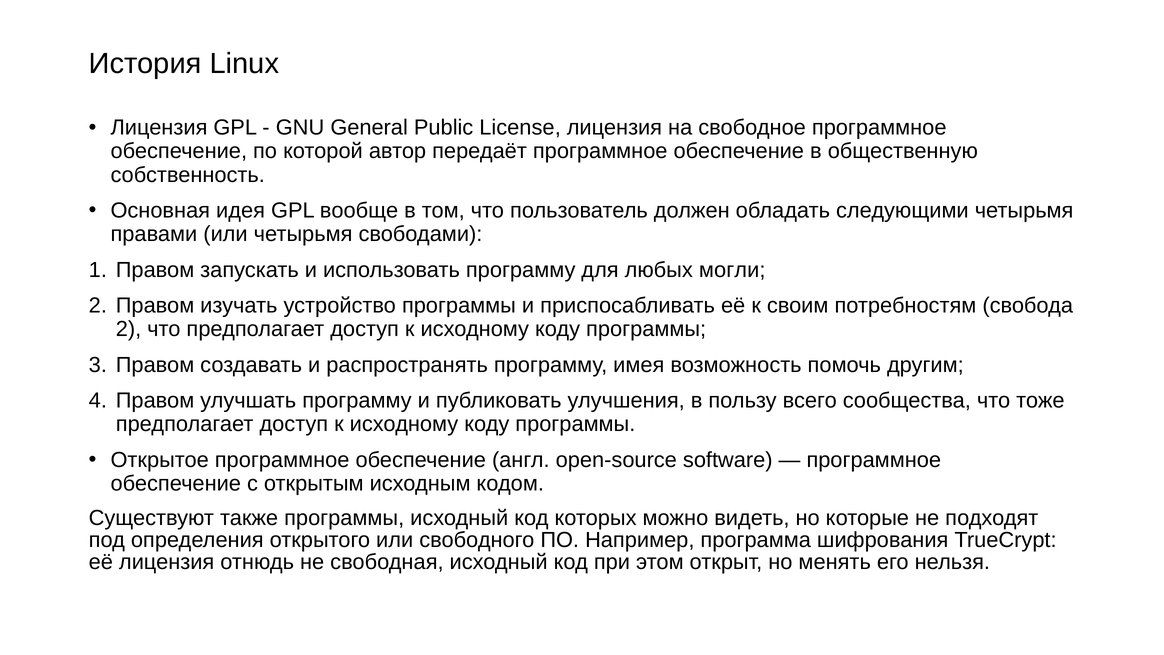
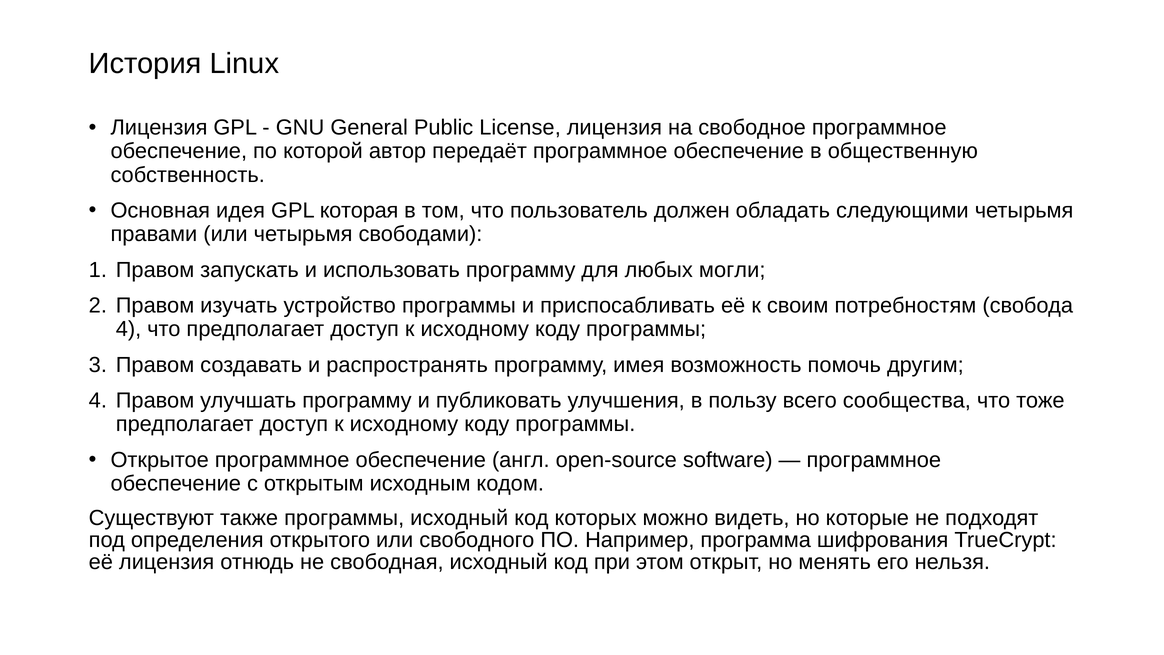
вообще: вообще -> которая (359, 210)
2: 2 -> 4 (129, 329)
